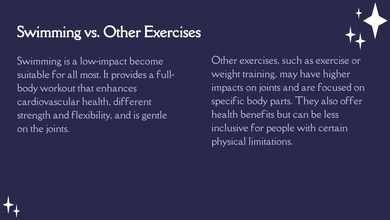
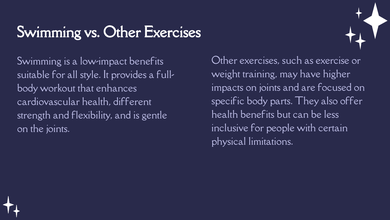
low-impact become: become -> benefits (146, 61)
most: most -> style (90, 75)
